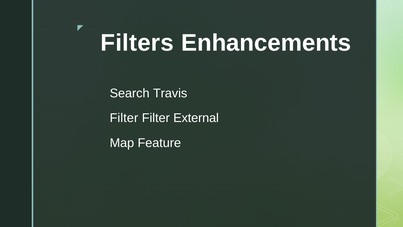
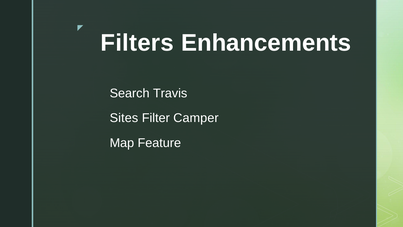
Filter: Filter -> Sites (124, 118)
External: External -> Camper (196, 118)
